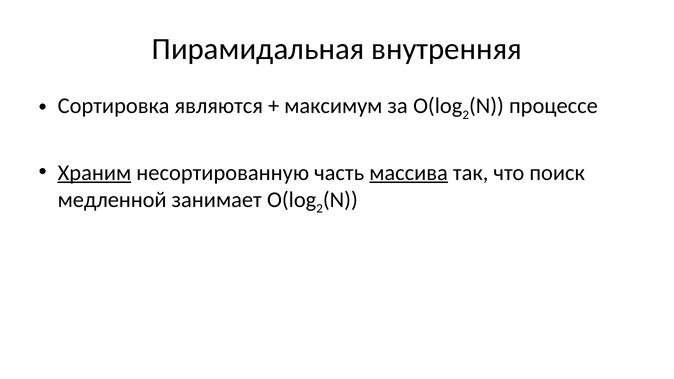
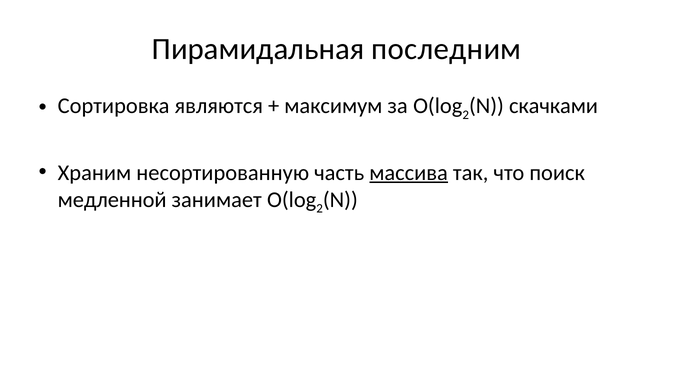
внутренняя: внутренняя -> последним (446, 49)
процессе: процессе -> скачками (554, 106)
Храним underline: present -> none (94, 173)
